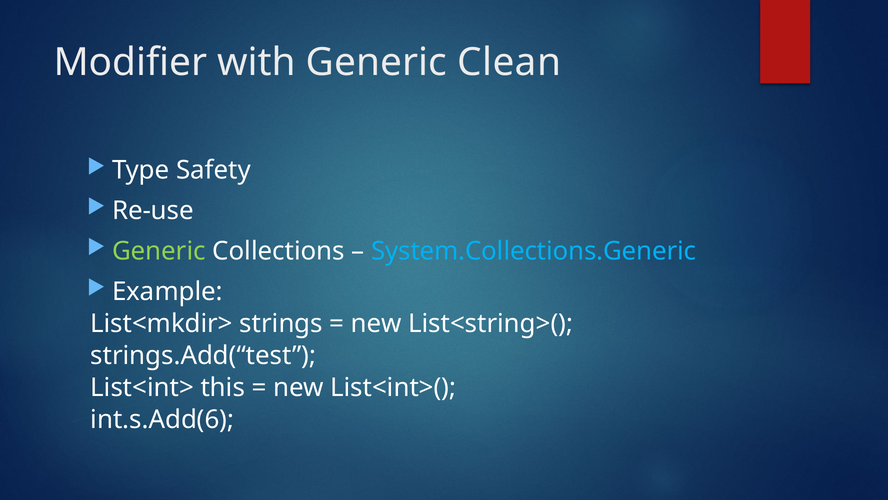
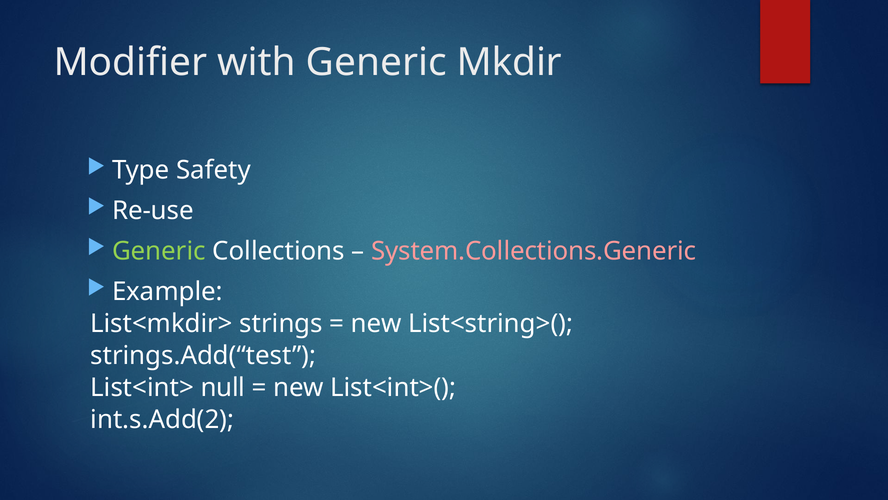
Clean: Clean -> Mkdir (509, 62)
System.Collections.Generic colour: light blue -> pink (534, 251)
this: this -> null (223, 387)
int.s.Add(6: int.s.Add(6 -> int.s.Add(2 (162, 419)
